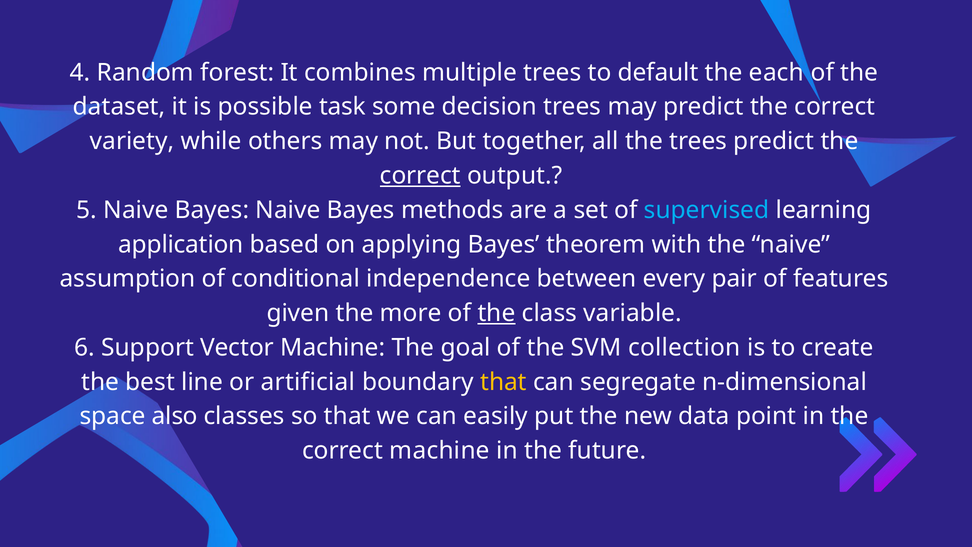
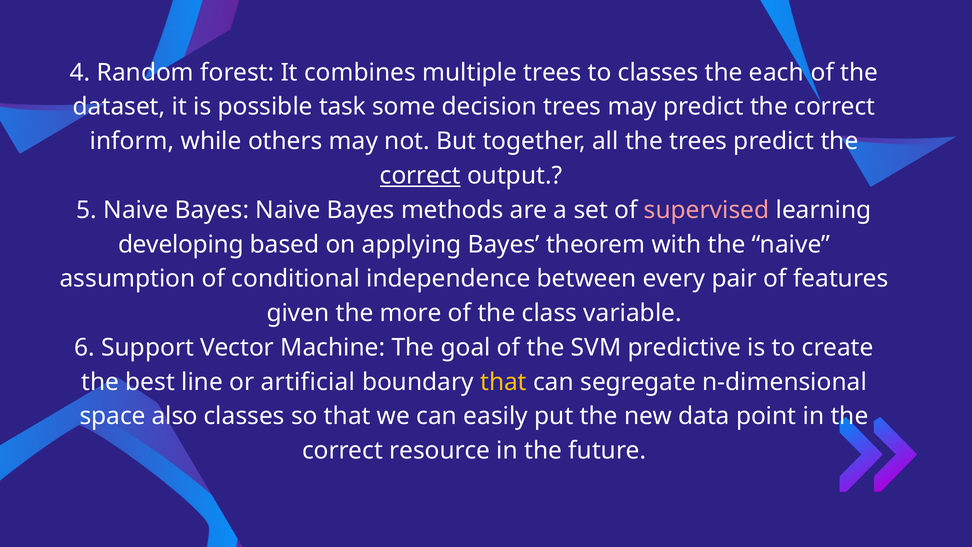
to default: default -> classes (658, 72)
variety: variety -> inform (132, 141)
supervised colour: light blue -> pink (707, 210)
application: application -> developing (181, 244)
the underline: present -> none (496, 313)
collection: collection -> predictive (684, 347)
correct machine: machine -> resource (440, 450)
